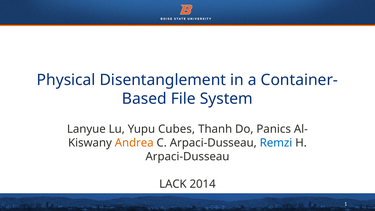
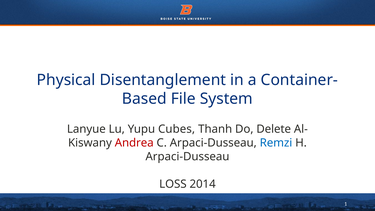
Panics: Panics -> Delete (274, 129)
Andrea colour: orange -> red (134, 143)
LACK: LACK -> LOSS (173, 184)
